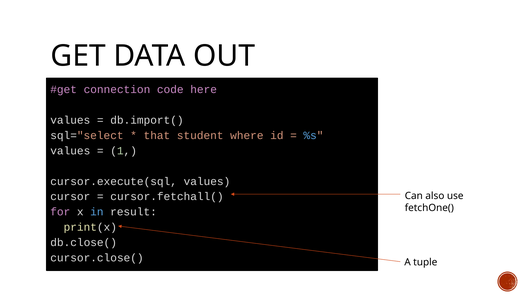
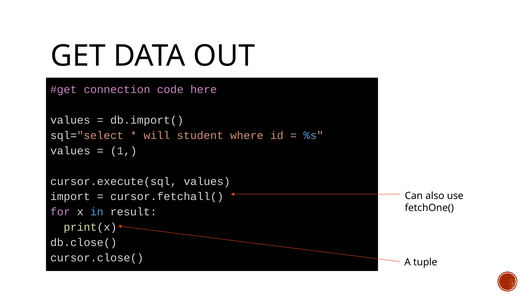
that: that -> will (157, 136)
cursor: cursor -> import (70, 197)
